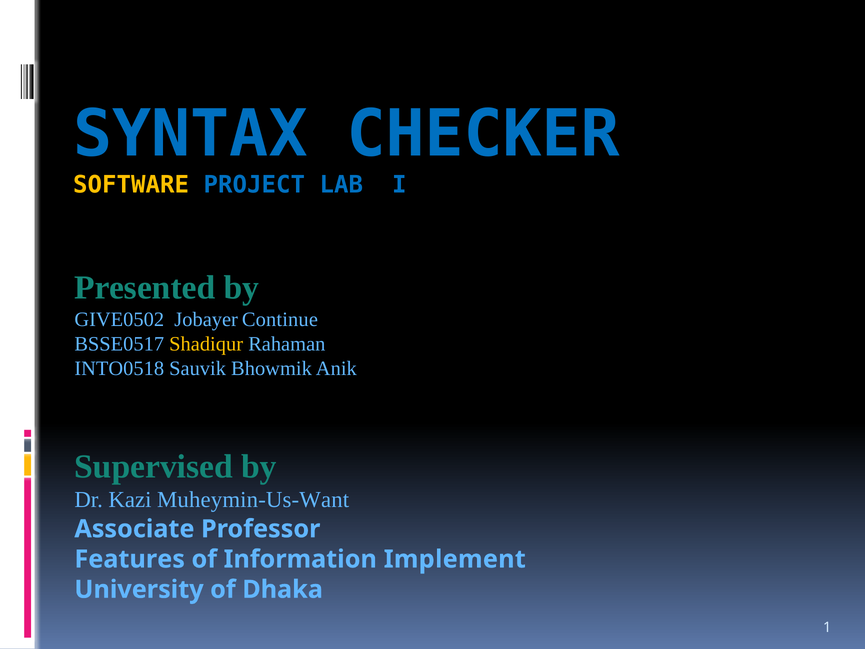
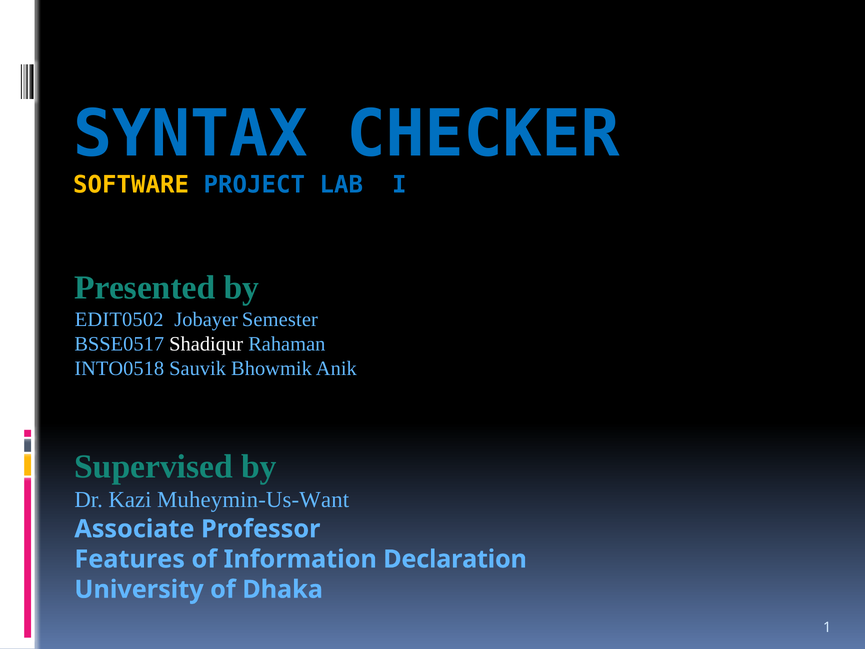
GIVE0502: GIVE0502 -> EDIT0502 (119, 319)
Continue: Continue -> Semester (280, 319)
Shadiqur colour: yellow -> white (206, 344)
Implement: Implement -> Declaration (455, 559)
